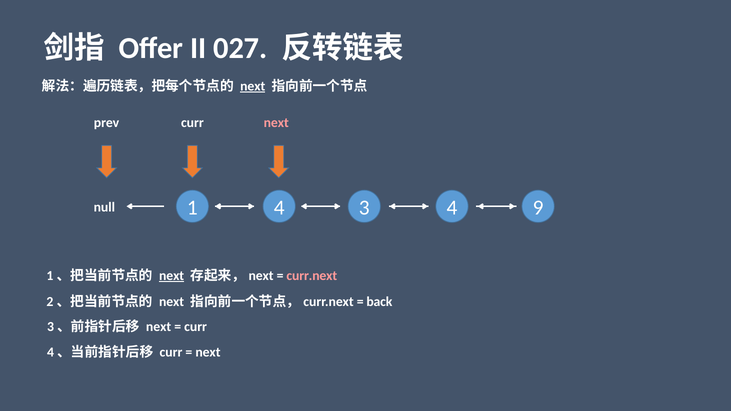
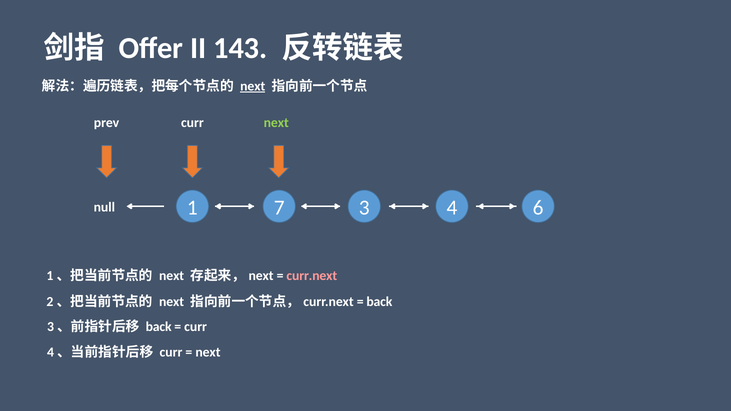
027: 027 -> 143 (240, 48)
next colour: pink -> light green (276, 123)
1 4: 4 -> 7 (279, 208)
9: 9 -> 6 (538, 208)
next underline: present -> none (172, 276)
next: next -> back (159, 327)
